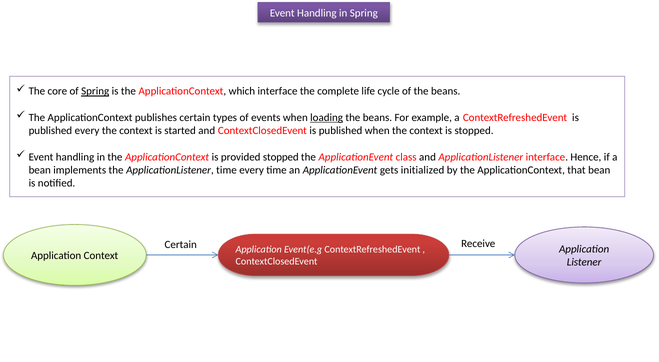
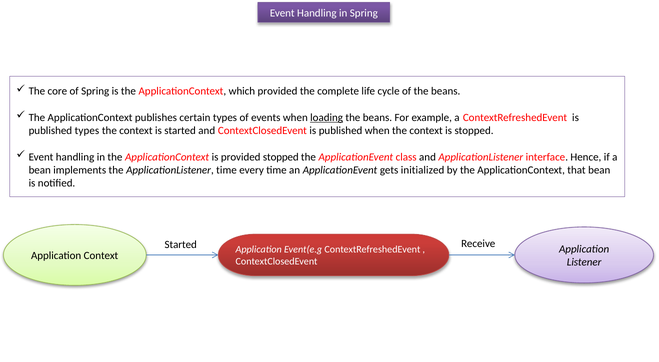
Spring underline: present -> none (95, 91)
which interface: interface -> provided (278, 91)
published every: every -> types (87, 131)
Certain: Certain -> Started (181, 245)
